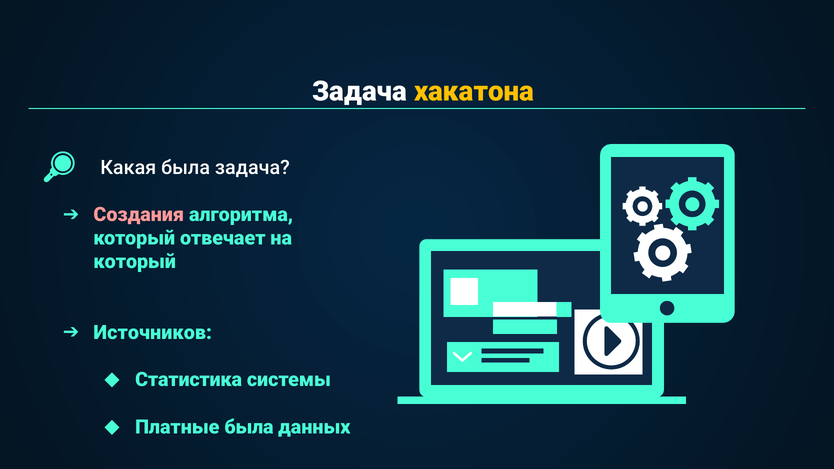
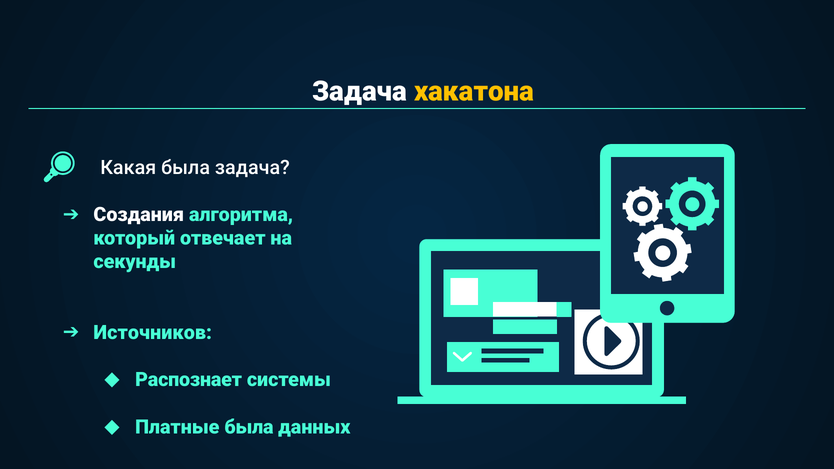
Создания colour: pink -> white (139, 215)
который: который -> секунды (135, 262)
Статистика: Статистика -> Распознает (189, 380)
